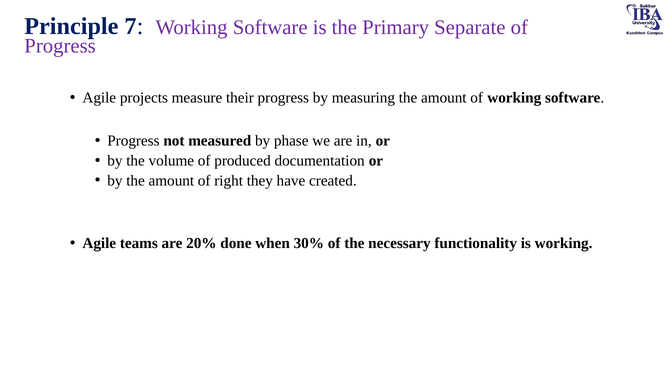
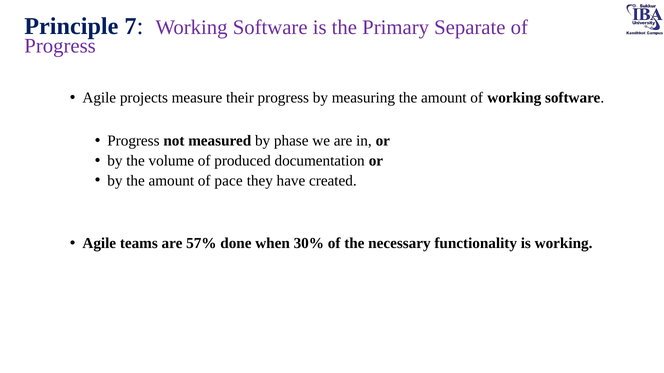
right: right -> pace (229, 181)
20%: 20% -> 57% (201, 244)
